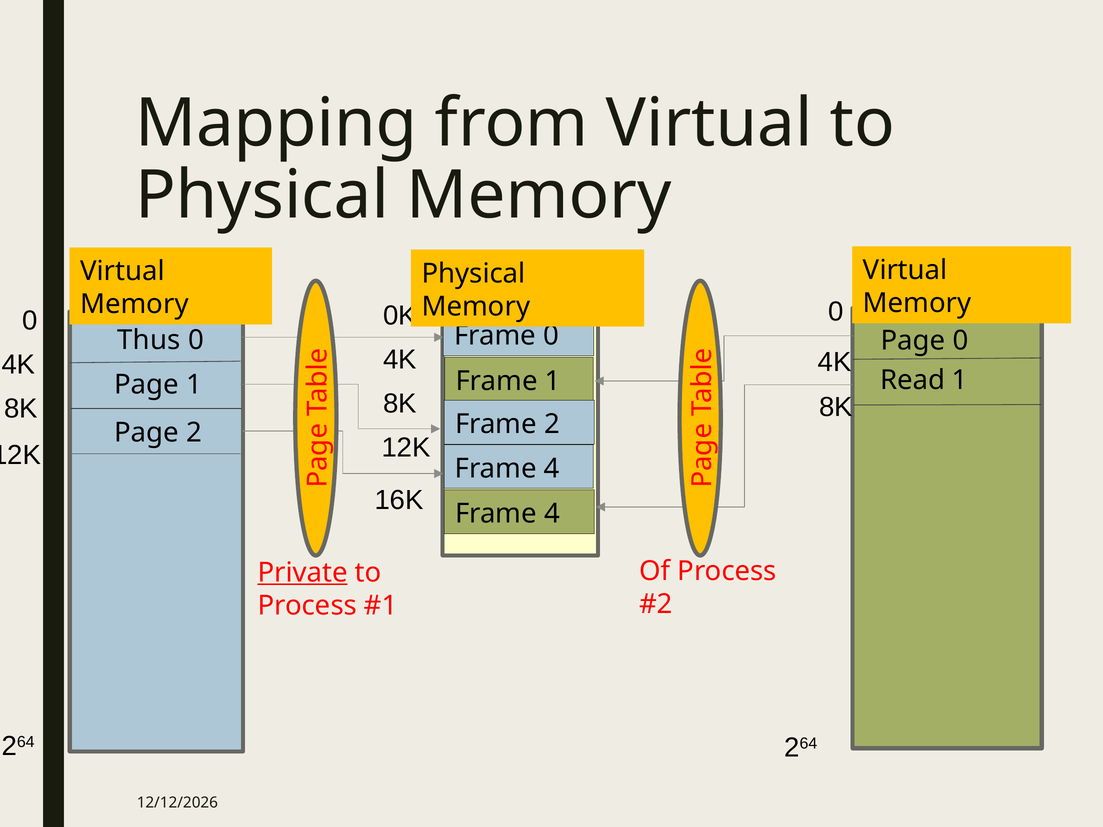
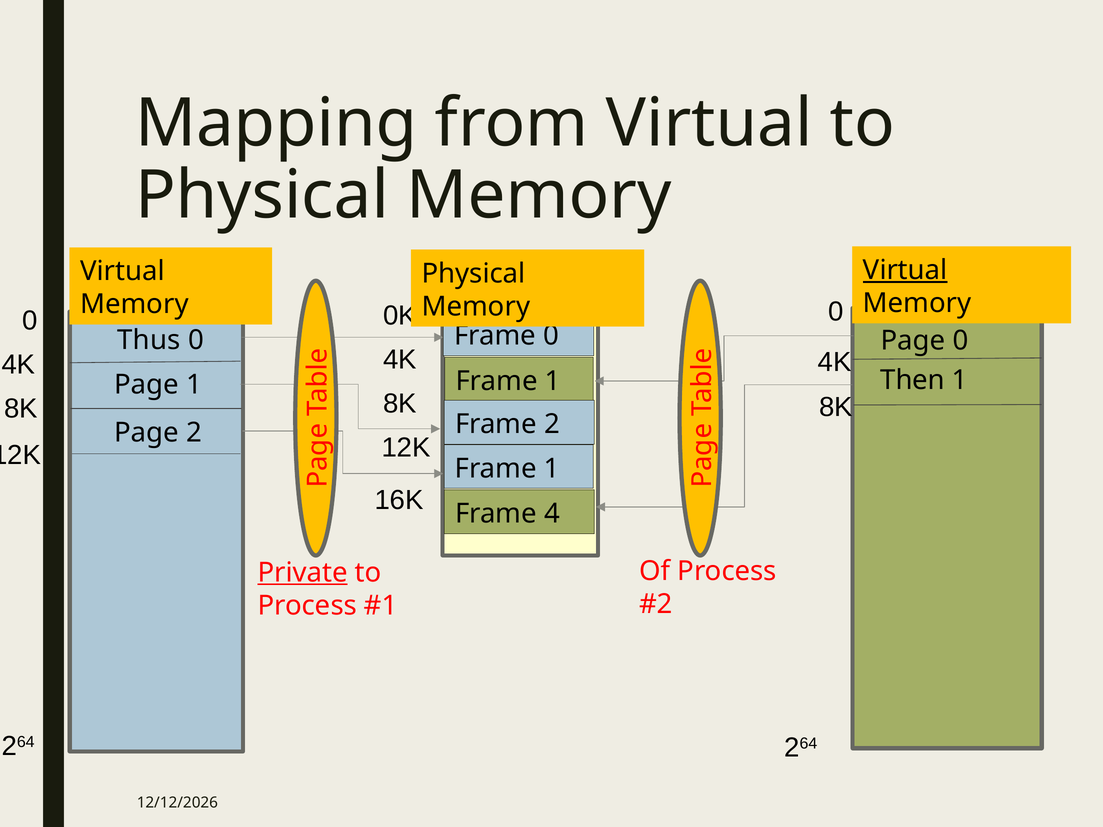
Virtual underline: none -> present (905, 270)
Read: Read -> Then (913, 380)
4: 4 -> 1 (552, 469)
